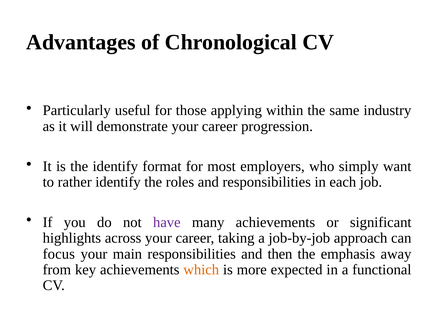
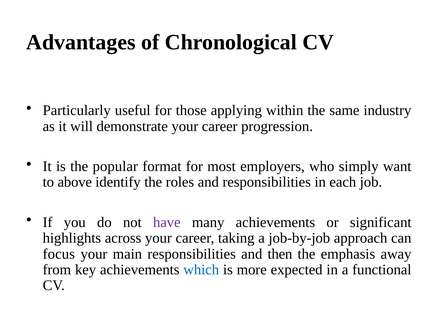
the identify: identify -> popular (115, 166)
rather: rather -> above (75, 182)
which colour: orange -> blue (201, 269)
